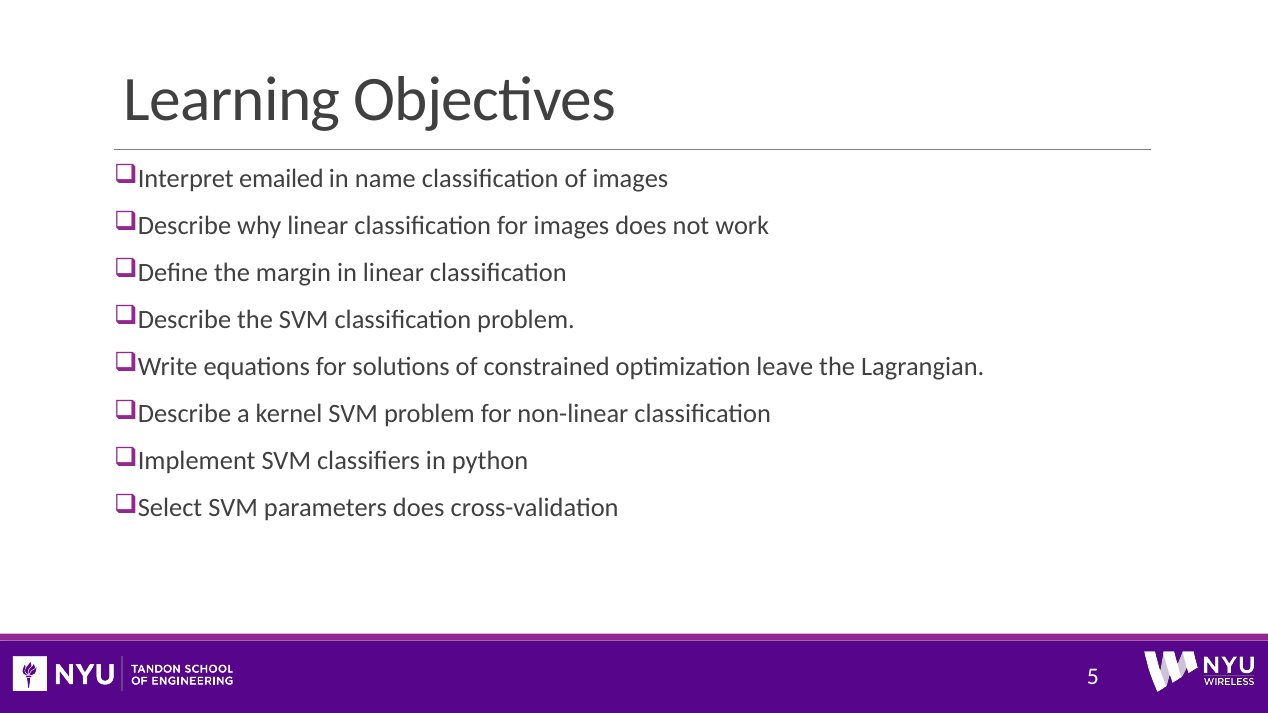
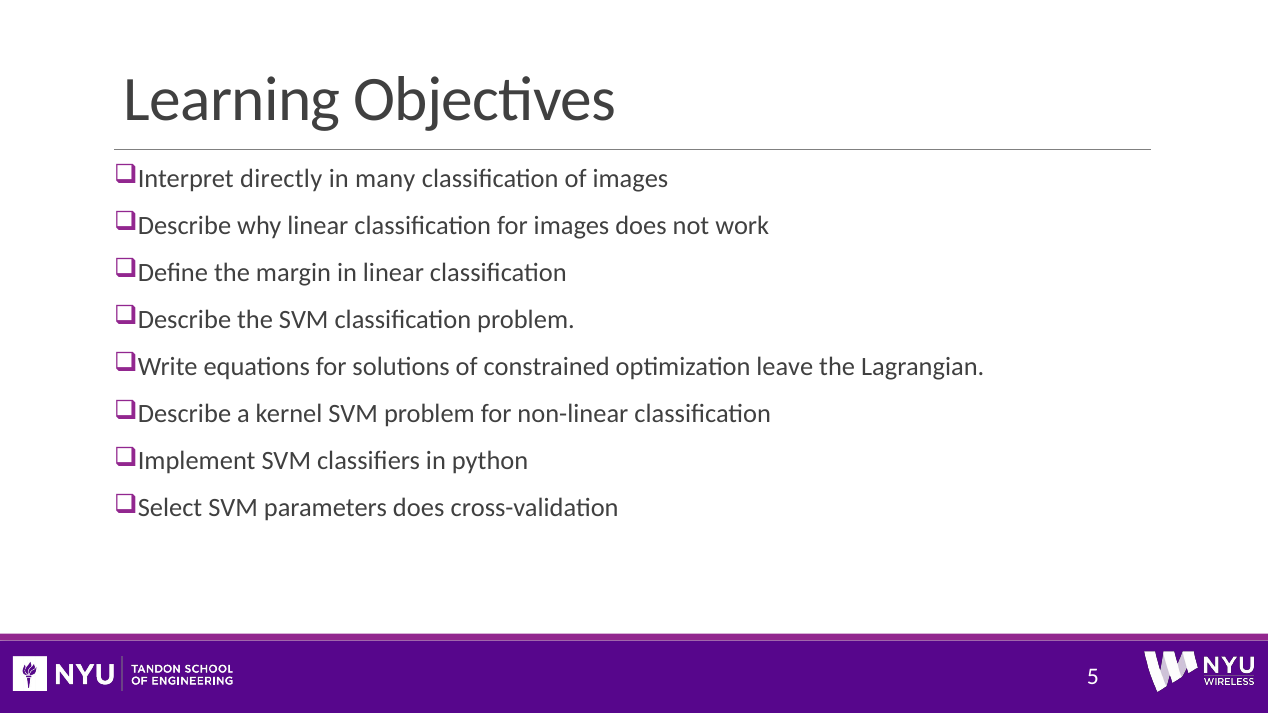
emailed: emailed -> directly (281, 179)
name: name -> many (385, 179)
